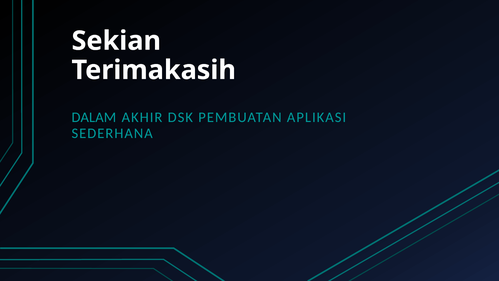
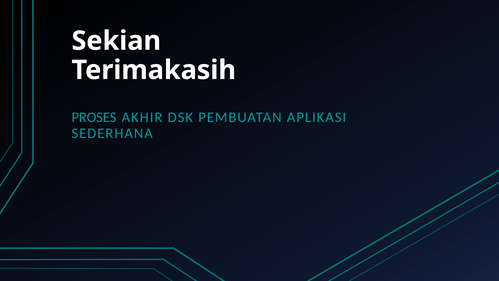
DALAM: DALAM -> PROSES (94, 117)
